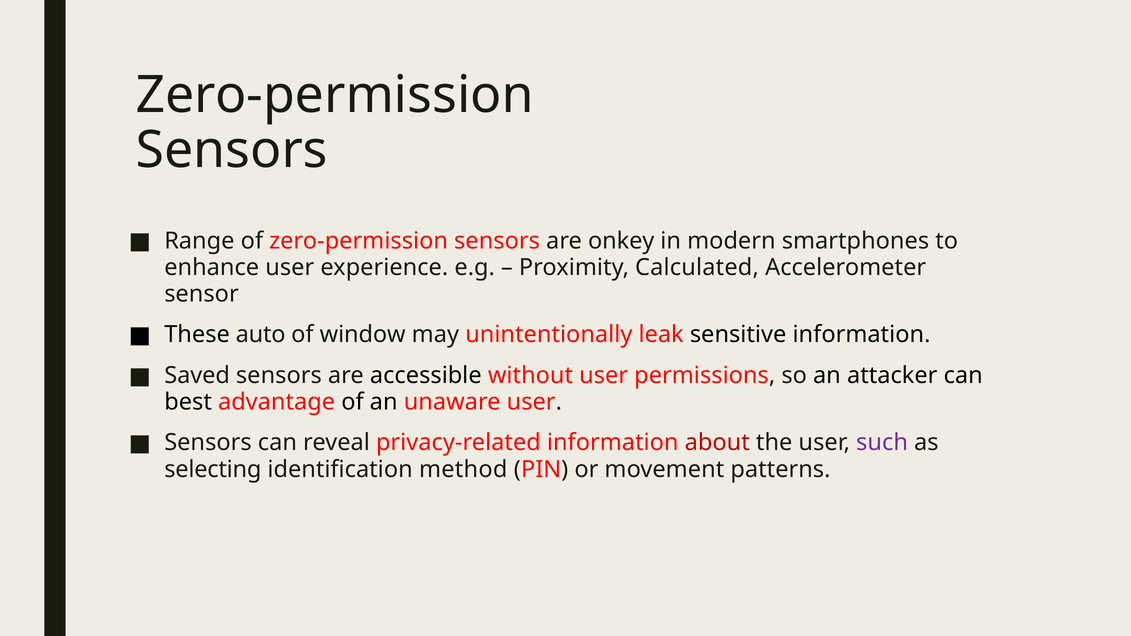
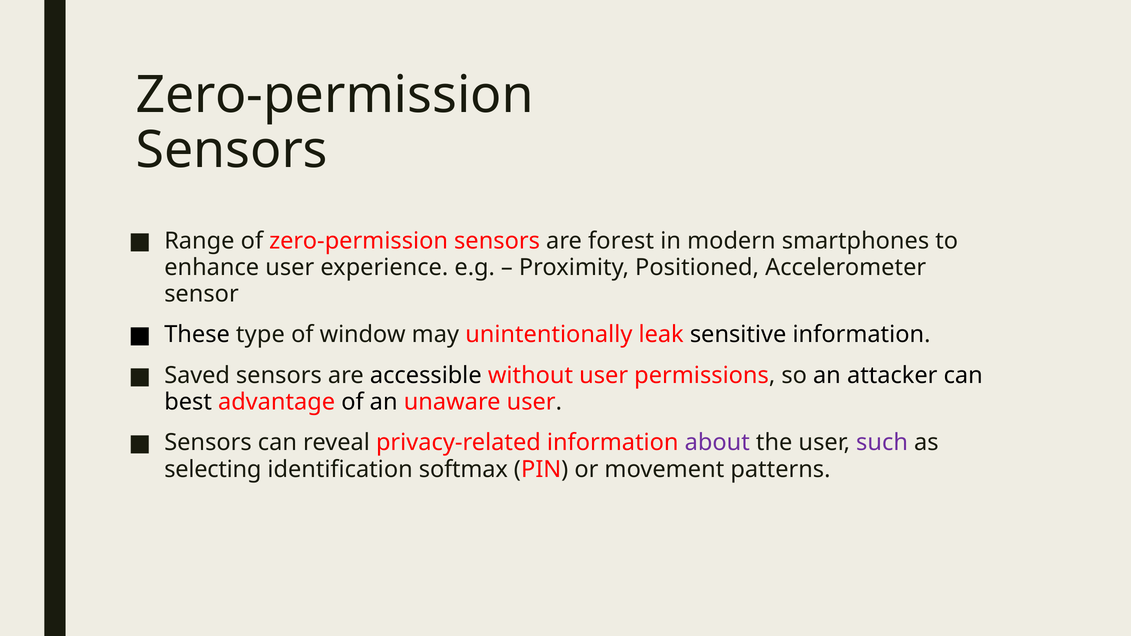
onkey: onkey -> forest (621, 241)
Calculated: Calculated -> Positioned (697, 267)
auto: auto -> type (260, 335)
about colour: red -> purple (717, 443)
method: method -> softmax (463, 469)
